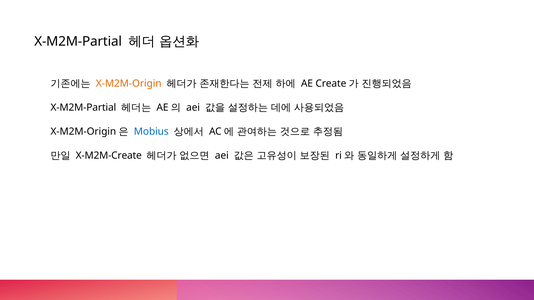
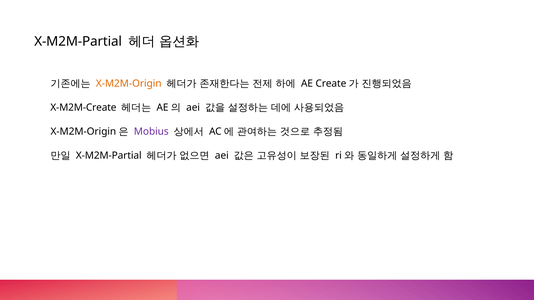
X-M2M-Partial: X-M2M-Partial -> X-M2M-Create (83, 108)
Mobius colour: blue -> purple (151, 132)
X-M2M-Create: X-M2M-Create -> X-M2M-Partial (109, 156)
